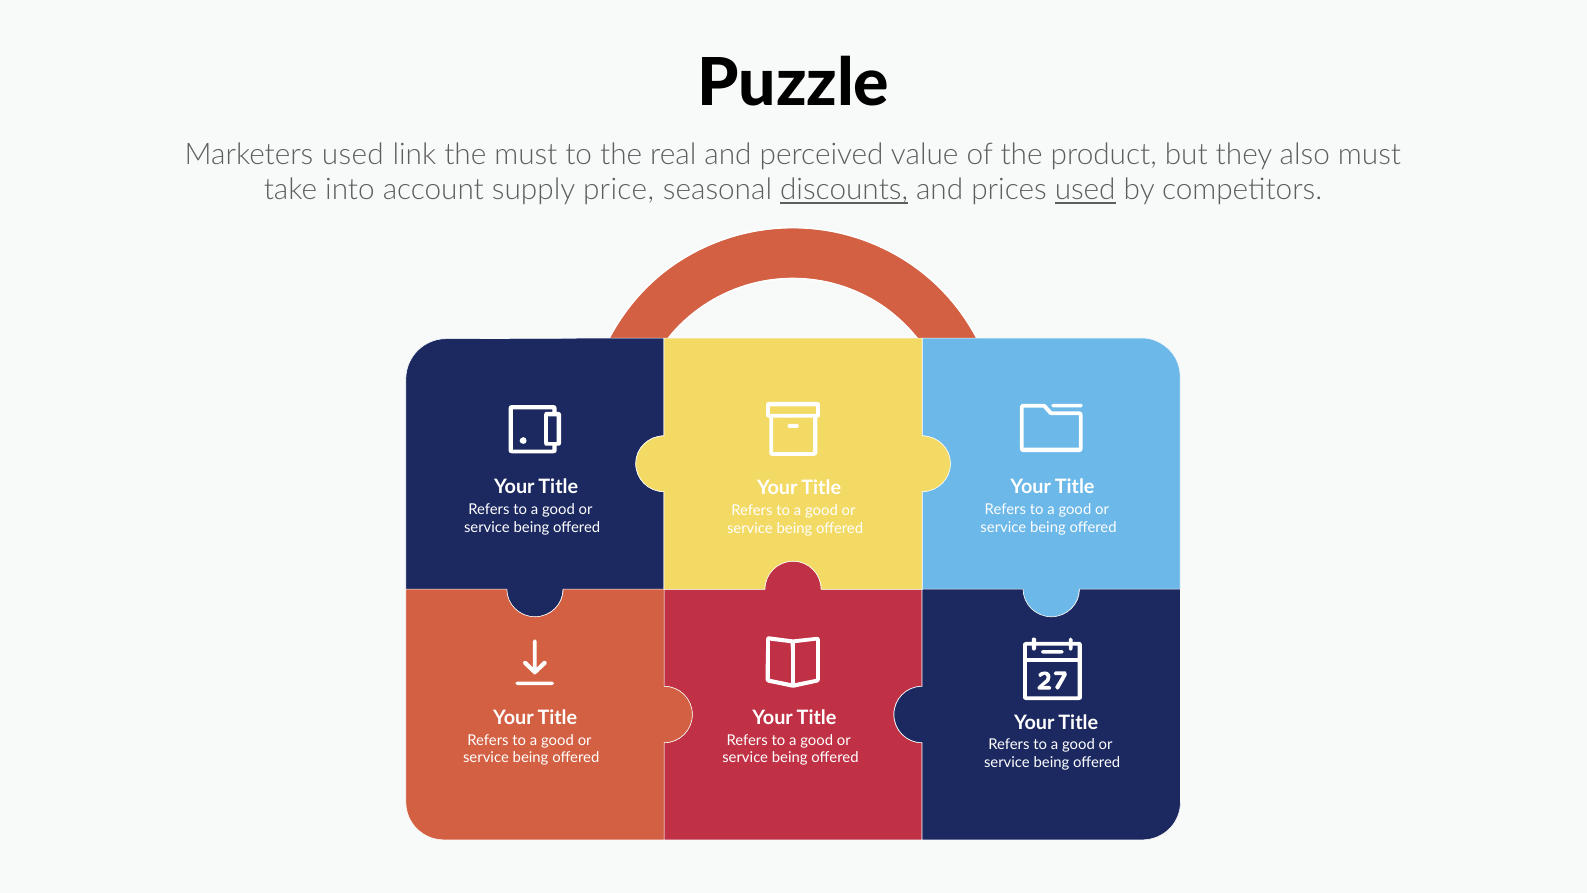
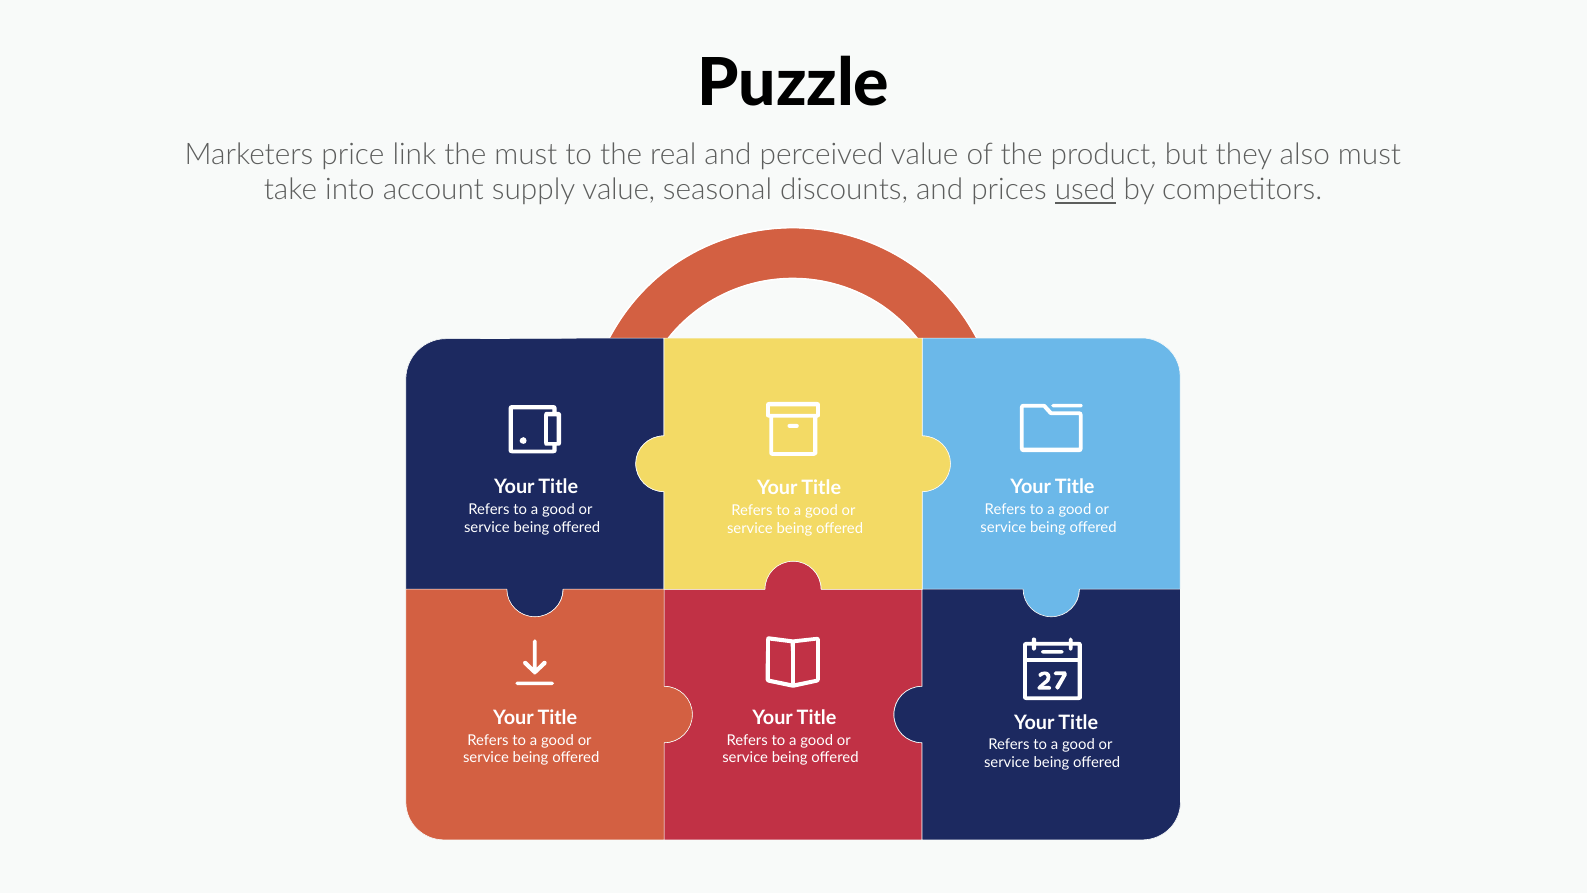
Marketers used: used -> price (353, 154)
supply price: price -> value (619, 190)
discounts underline: present -> none (844, 190)
